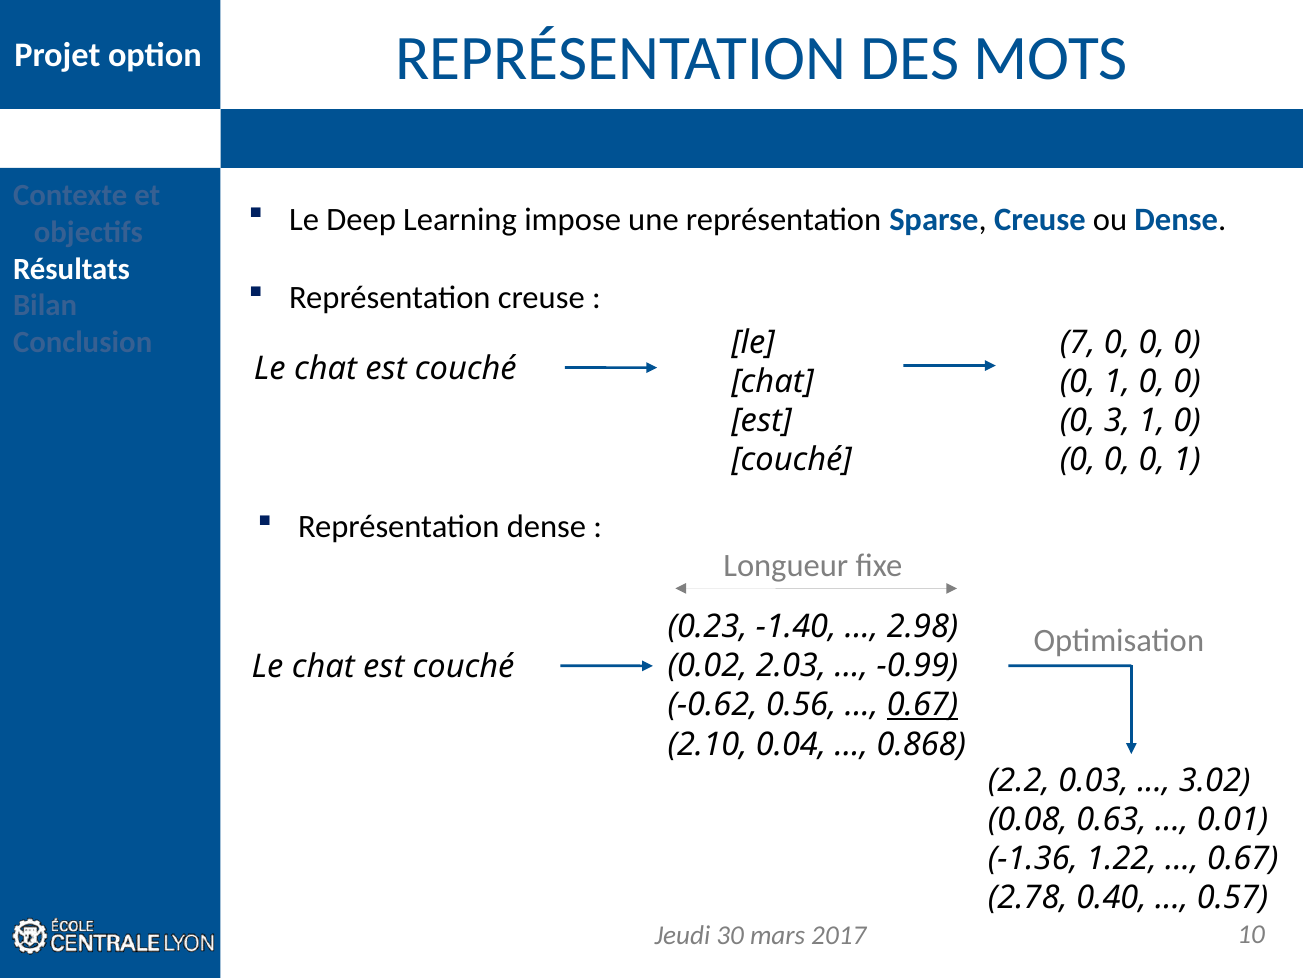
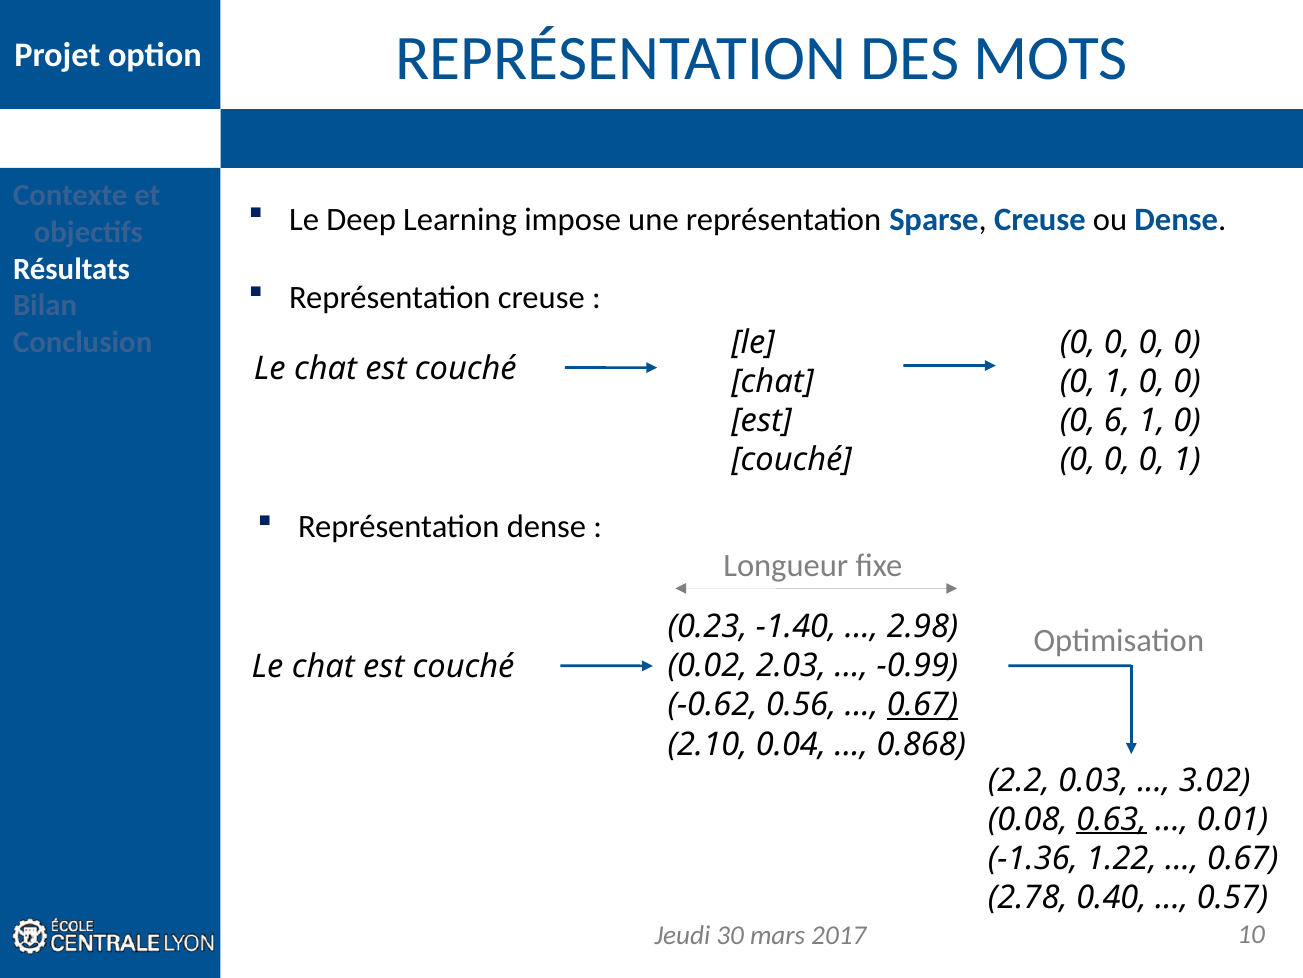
7: 7 -> 0 (1078, 342)
3: 3 -> 6 (1117, 420)
0.63 underline: none -> present (1111, 819)
